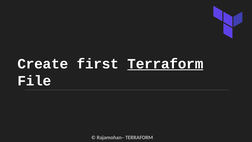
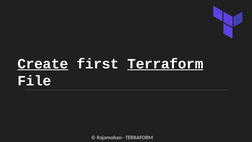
Create underline: none -> present (43, 64)
